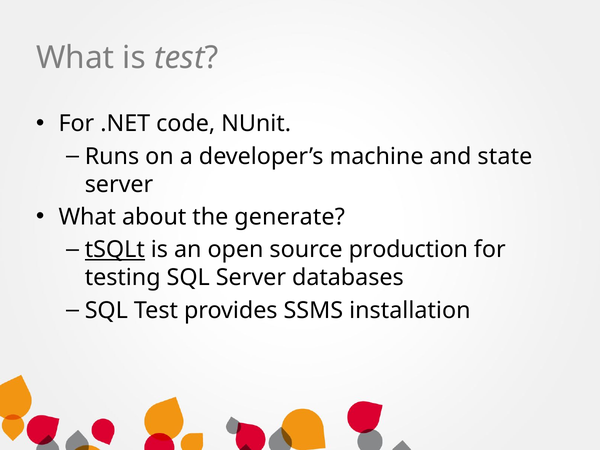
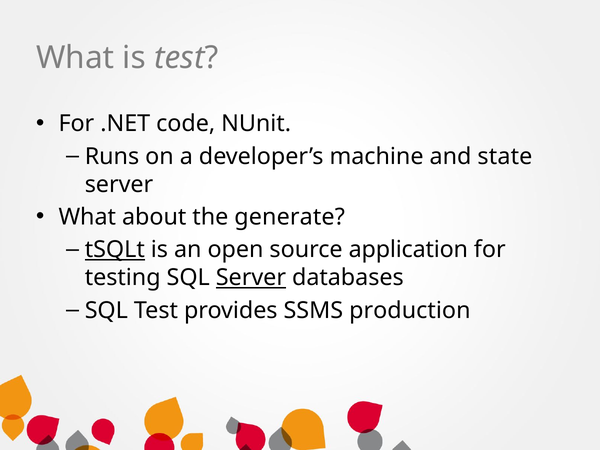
production: production -> application (408, 250)
Server underline: none -> present (251, 278)
installation: installation -> production (410, 310)
